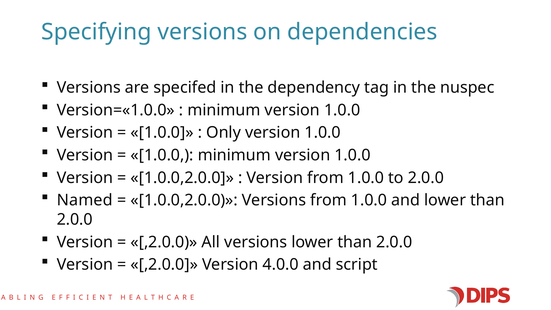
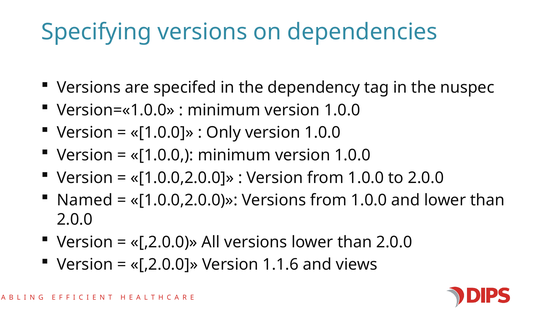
4.0.0: 4.0.0 -> 1.1.6 (281, 265)
script: script -> views (357, 265)
